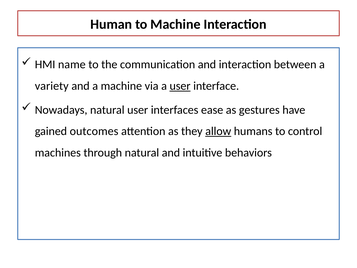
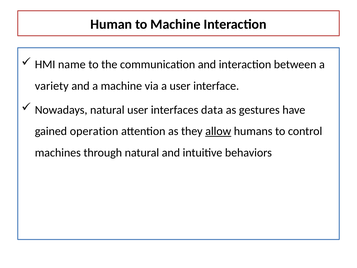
user underline: present -> none (180, 86)
ease: ease -> data (212, 110)
outcomes: outcomes -> operation (94, 131)
